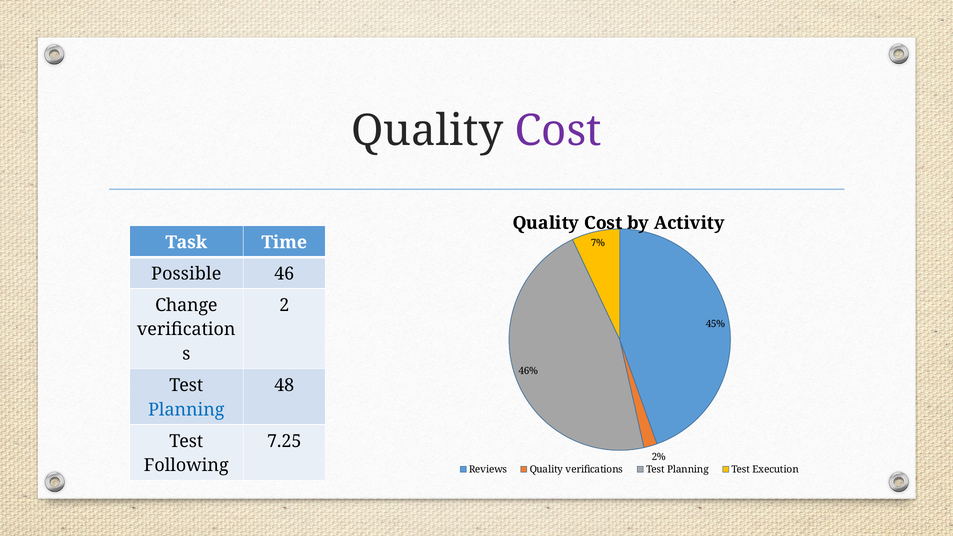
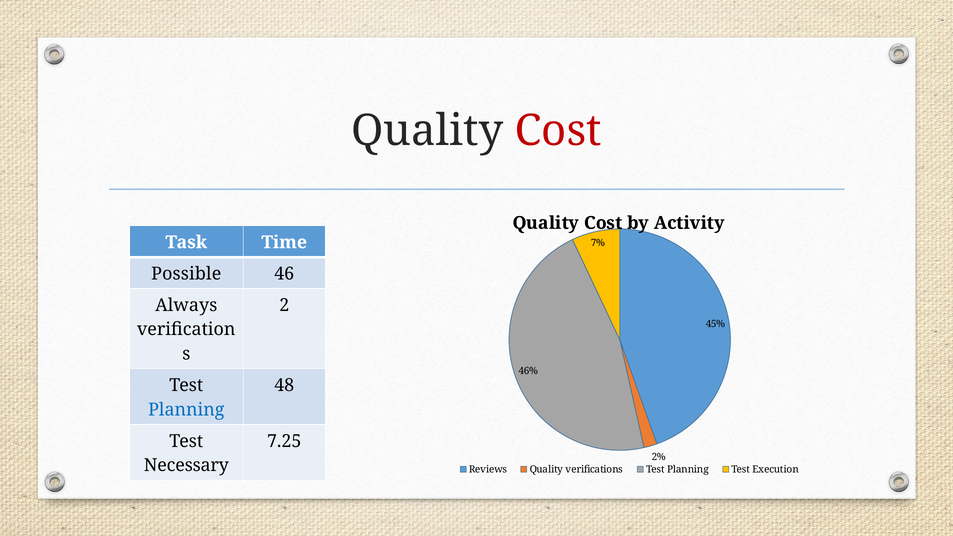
Cost colour: purple -> red (558, 131)
Change: Change -> Always (186, 305)
Following: Following -> Necessary (186, 466)
